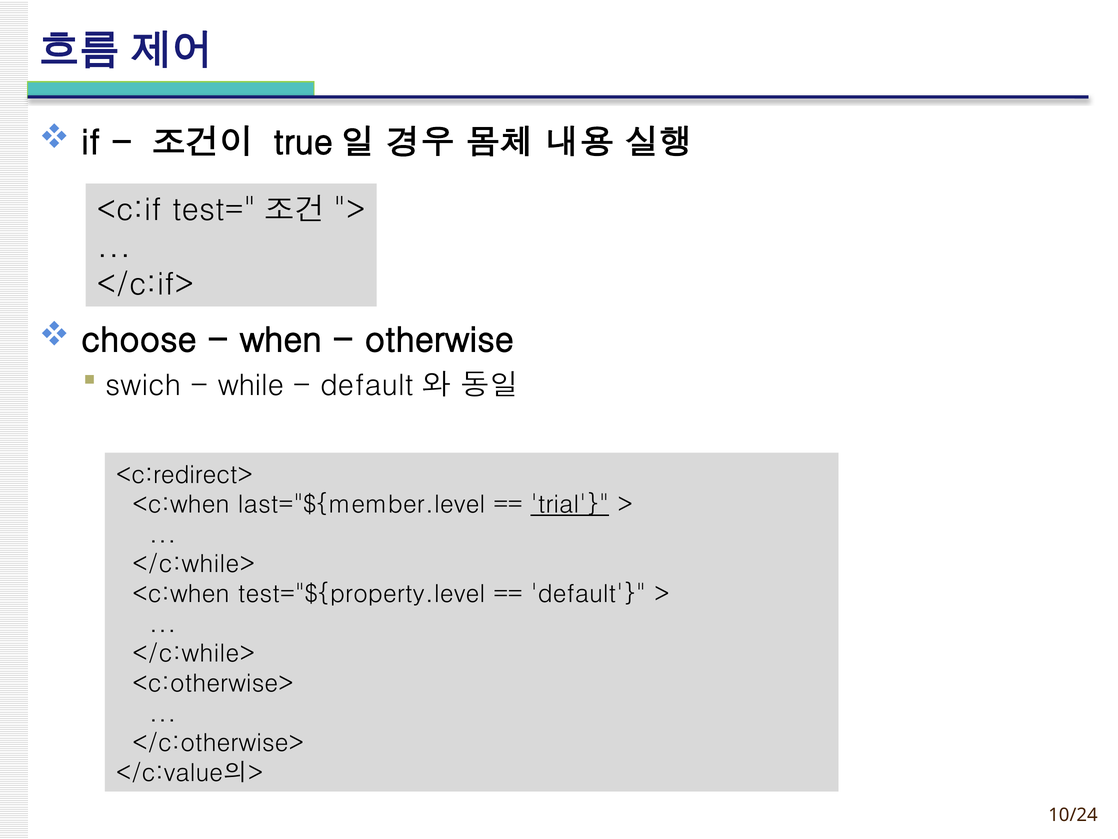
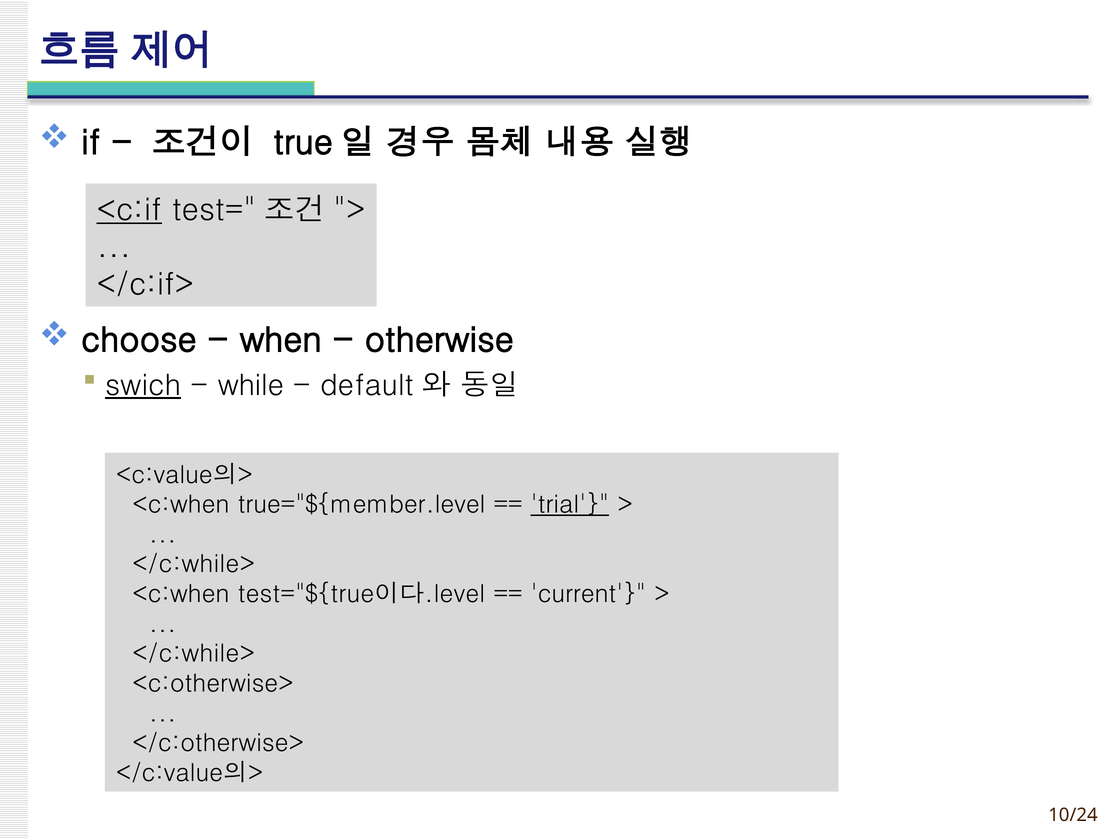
<c:if underline: none -> present (129, 210)
swich underline: none -> present (143, 385)
<c:redirect>: <c:redirect> -> <c:value의> (184, 475)
last="${member.level: last="${member.level -> true="${member.level (362, 504)
test="${property.level: test="${property.level -> test="${true이다.level (361, 594)
default: default -> current (588, 594)
